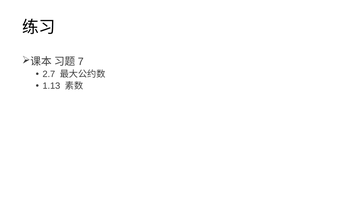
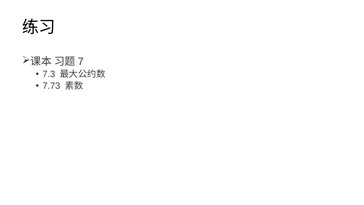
2.7: 2.7 -> 7.3 (49, 74)
1.13: 1.13 -> 7.73 (51, 86)
